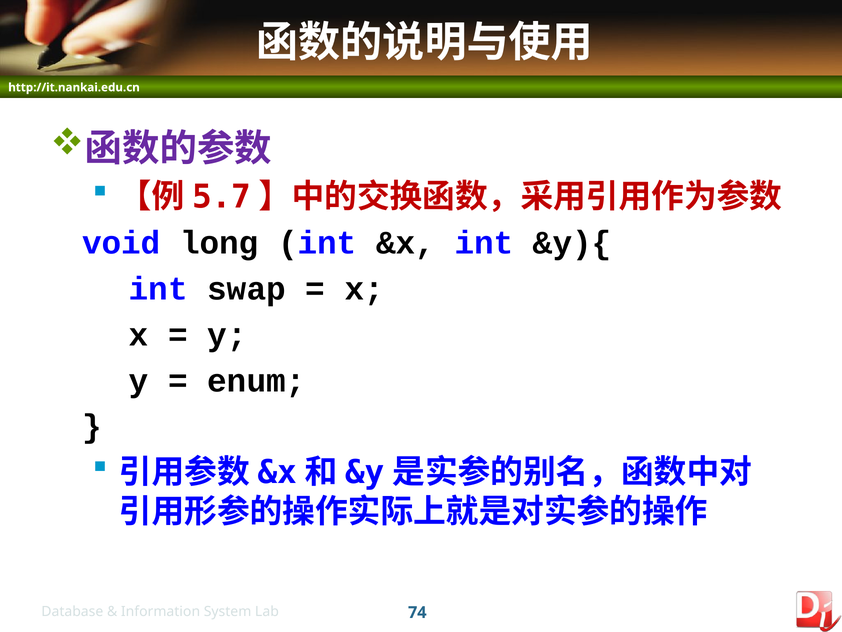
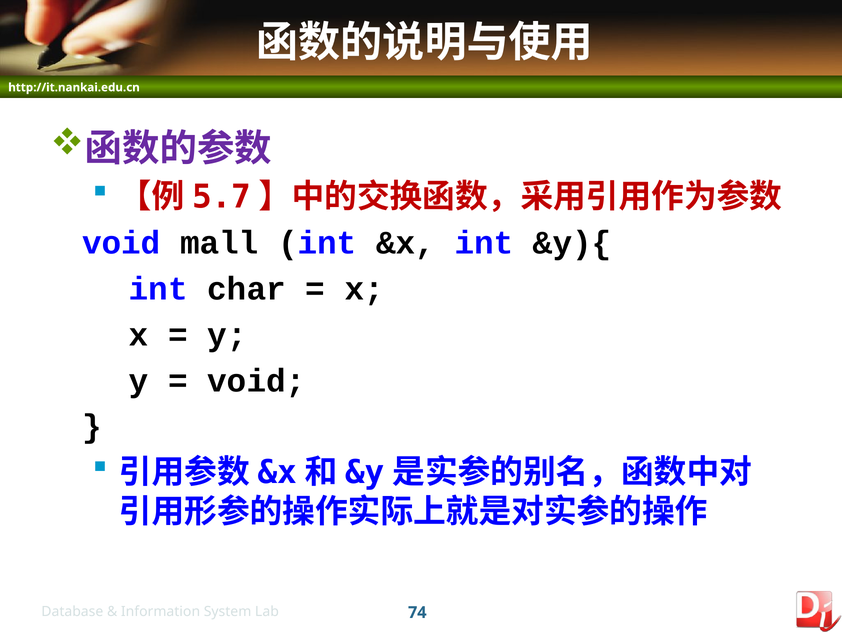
long: long -> mall (219, 243)
swap: swap -> char (247, 289)
enum: enum -> void (256, 380)
